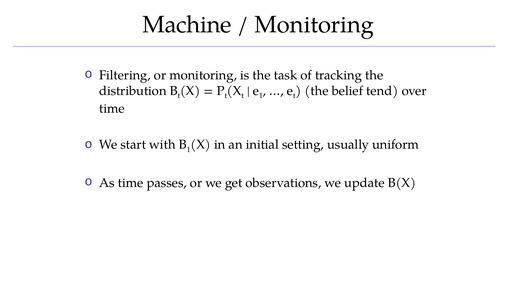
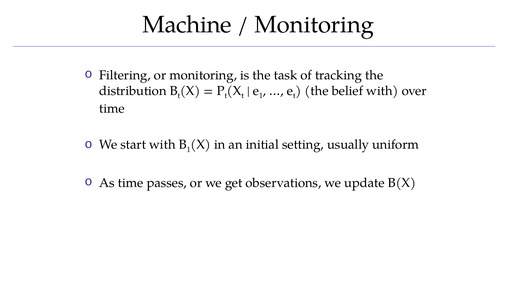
belief tend: tend -> with (382, 91)
